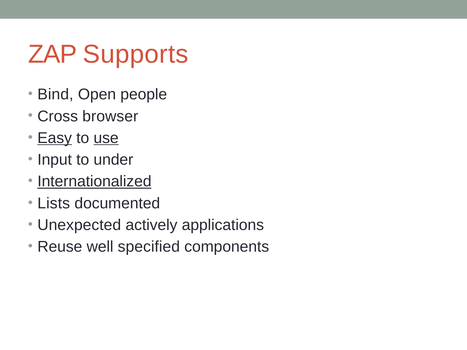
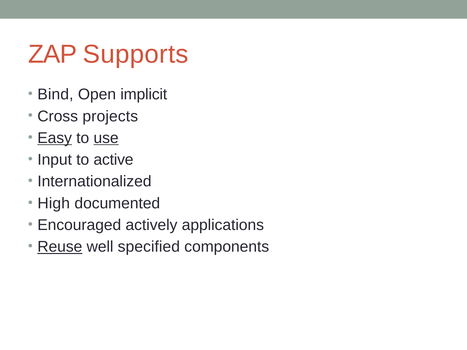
people: people -> implicit (144, 94)
browser: browser -> projects (110, 116)
under: under -> active (114, 160)
Internationalized underline: present -> none (94, 182)
Lists: Lists -> High (54, 203)
Unexpected: Unexpected -> Encouraged (79, 225)
Reuse underline: none -> present (60, 247)
